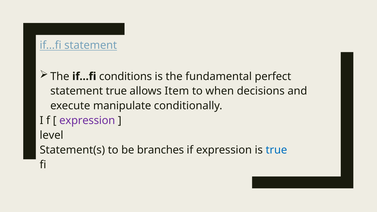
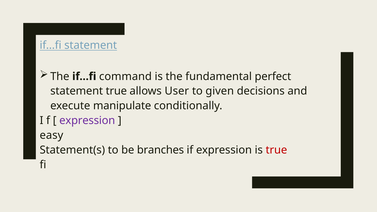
conditions: conditions -> command (125, 76)
Item: Item -> User (177, 91)
when: when -> given (220, 91)
level: level -> easy (51, 135)
true colour: blue -> red (276, 150)
